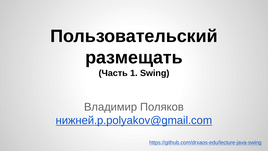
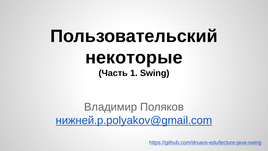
размещать: размещать -> некоторые (134, 58)
